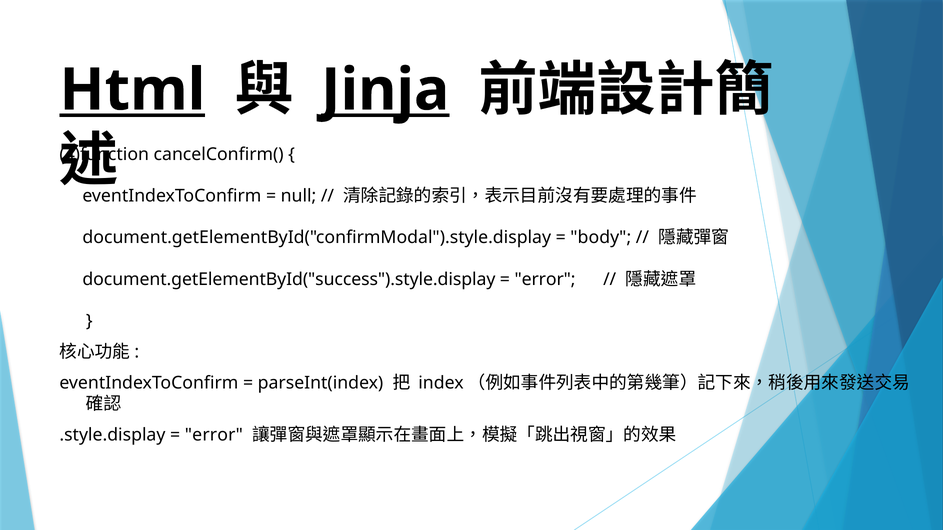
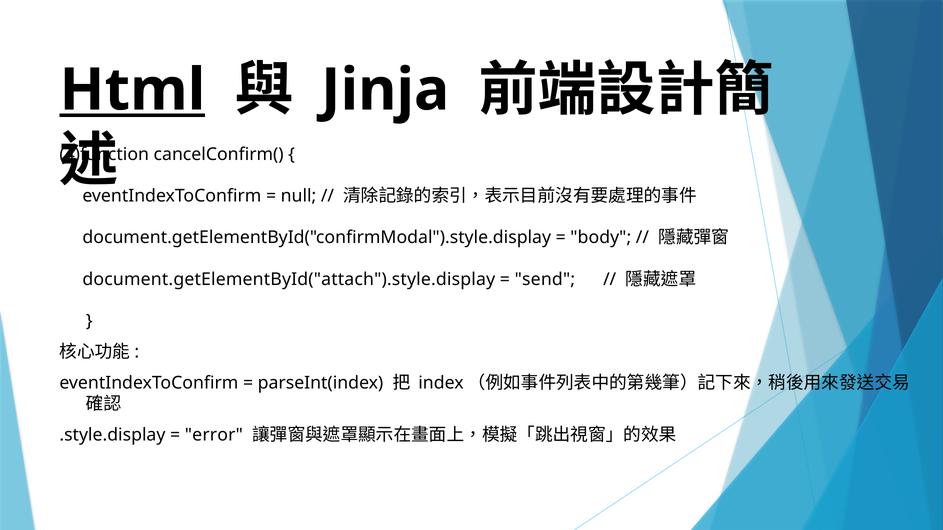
Jinja underline: present -> none (385, 90)
document.getElementById("success").style.display: document.getElementById("success").style.display -> document.getElementById("attach").style.display (289, 279)
error: error -> send (545, 279)
